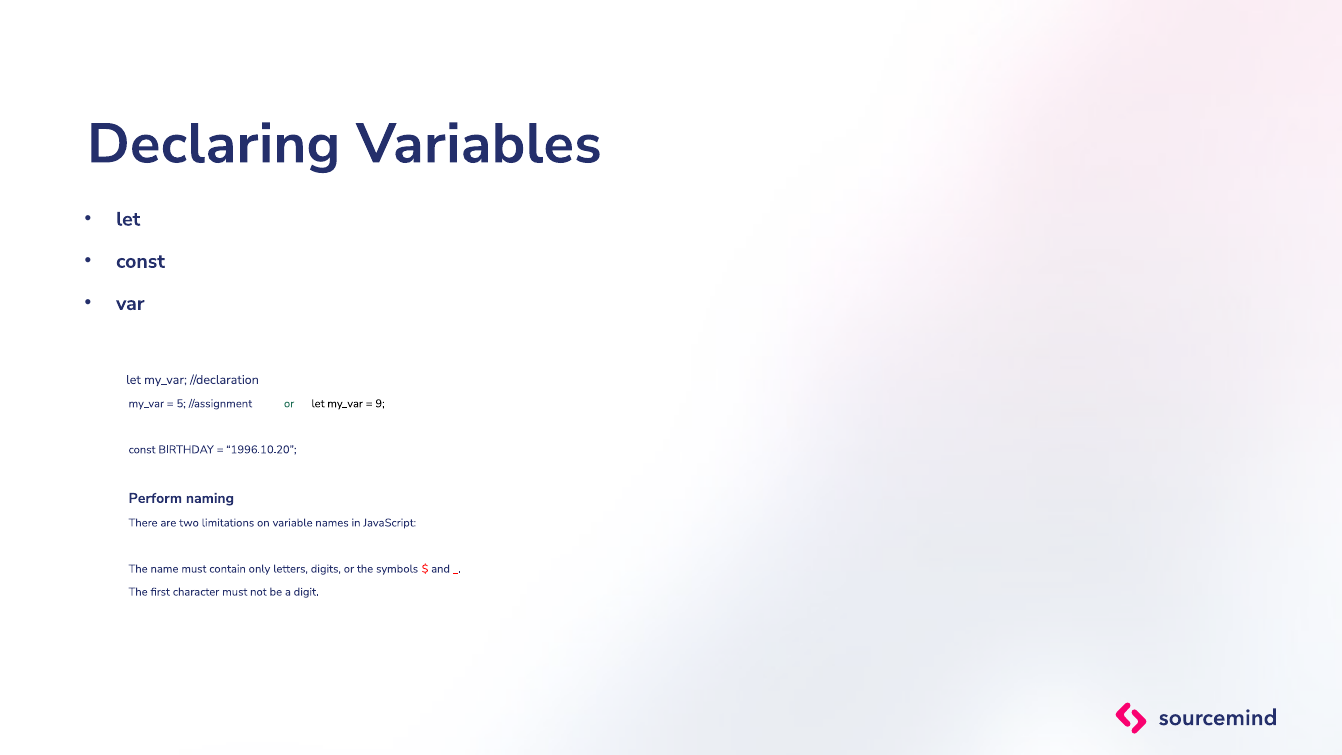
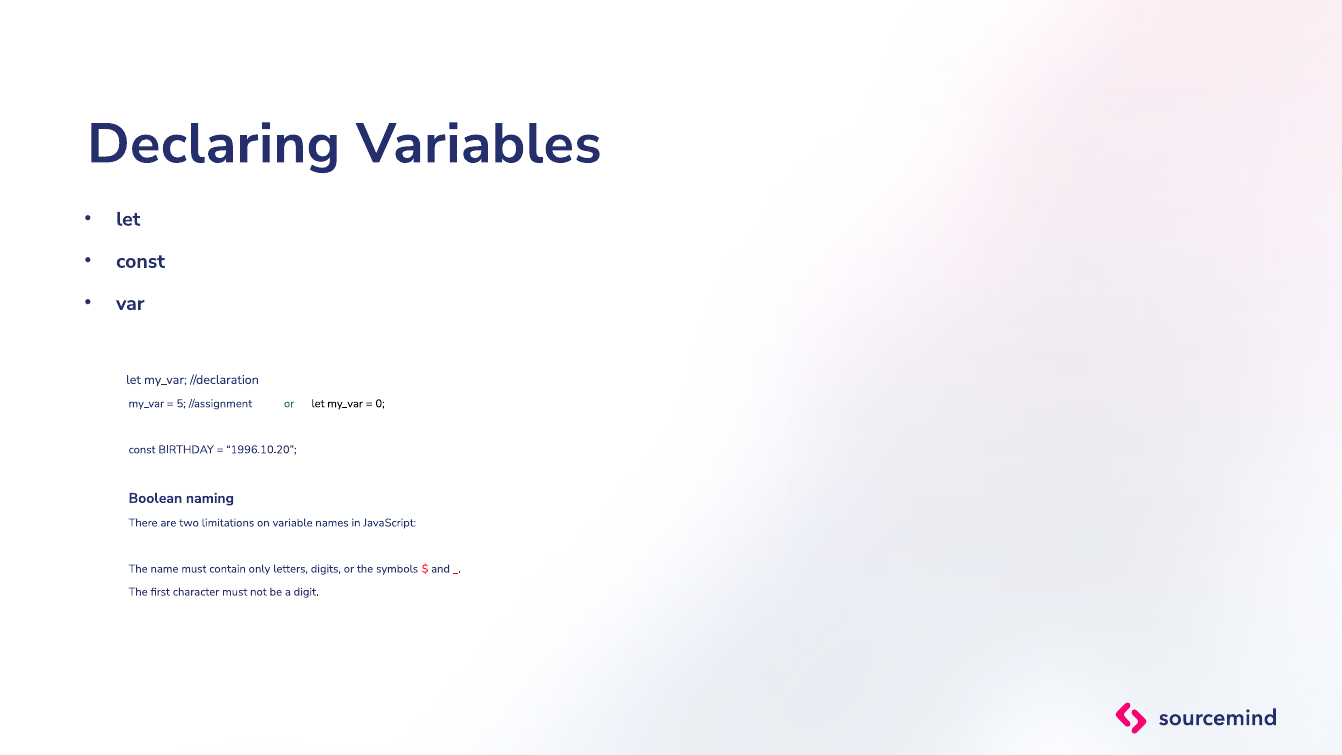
9: 9 -> 0 (380, 404)
Perform: Perform -> Boolean (155, 498)
